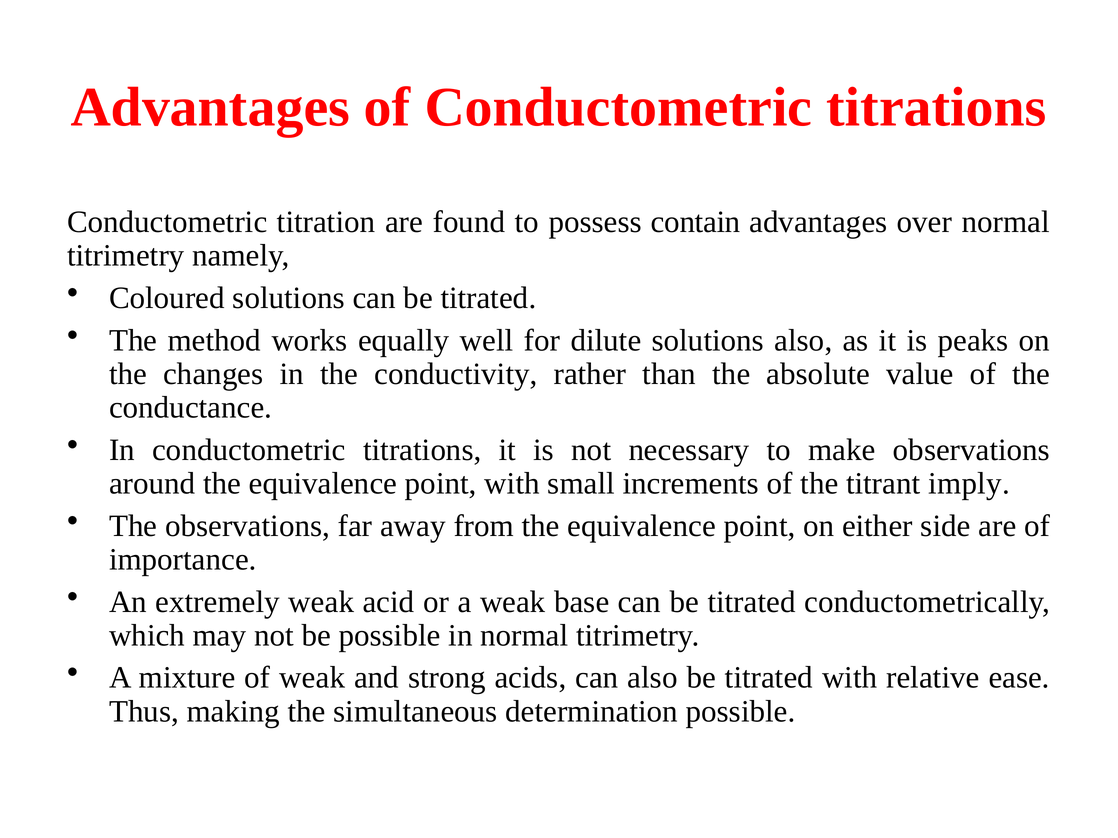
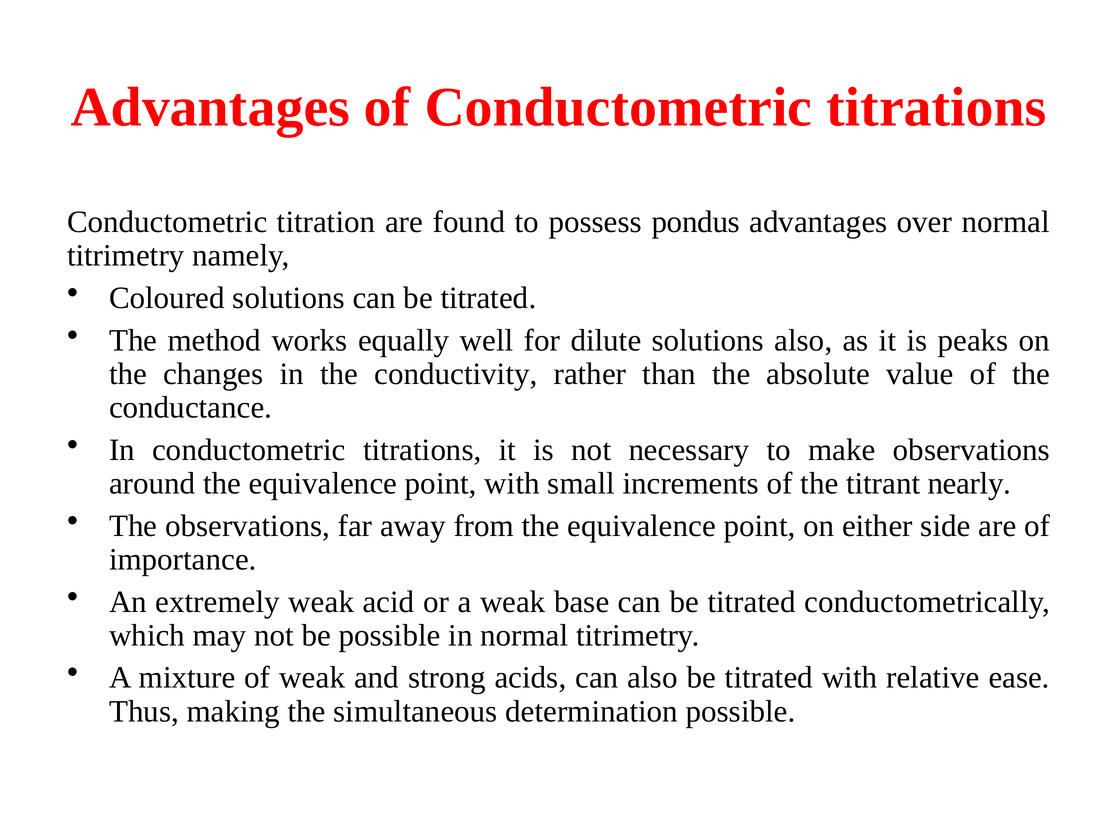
contain: contain -> pondus (696, 222)
imply: imply -> nearly (969, 484)
